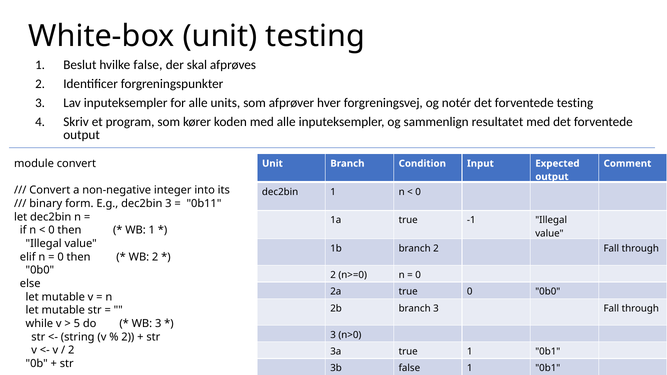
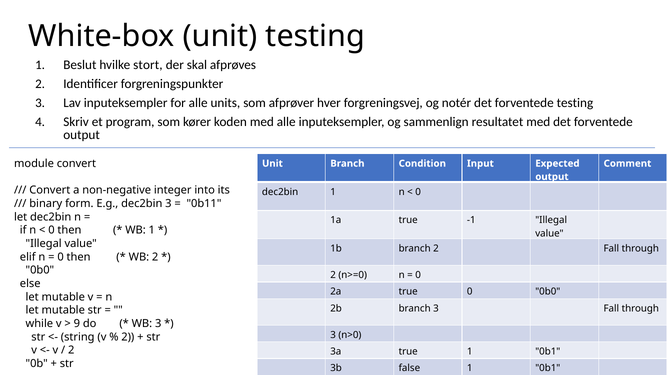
hvilke false: false -> stort (148, 65)
5: 5 -> 9 (77, 324)
